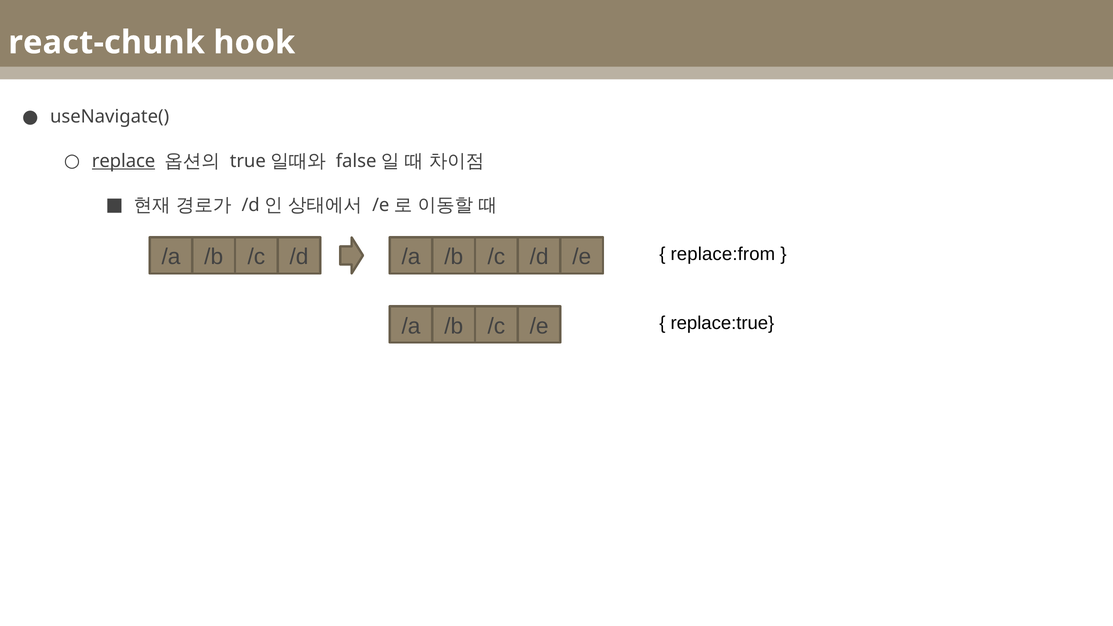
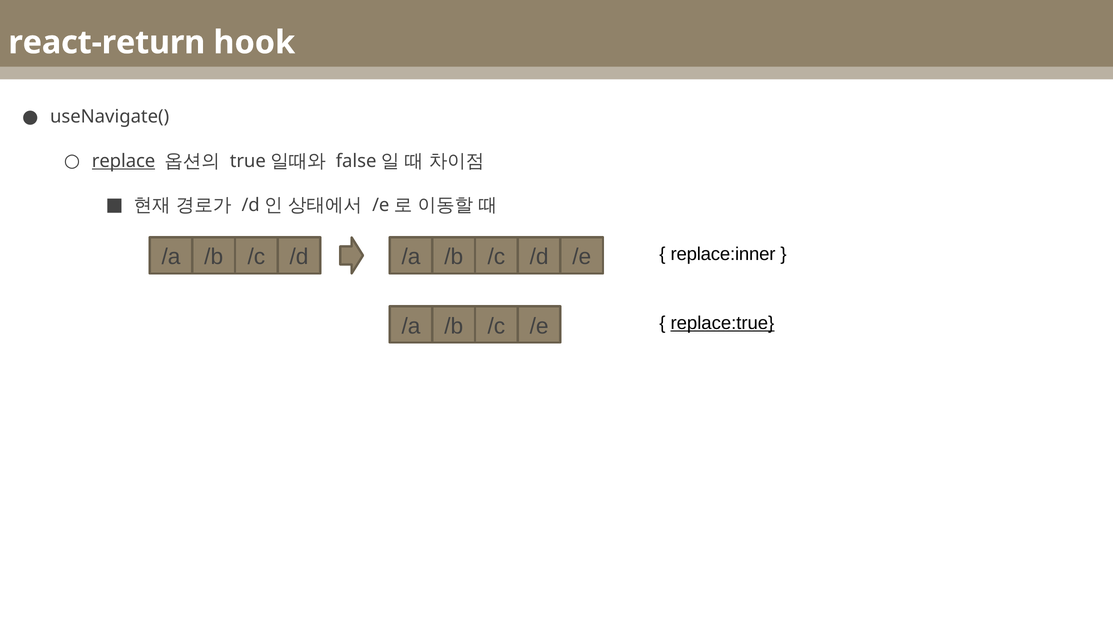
react-chunk: react-chunk -> react-return (107, 43)
replace:from: replace:from -> replace:inner (723, 254)
replace:true underline: none -> present (722, 323)
